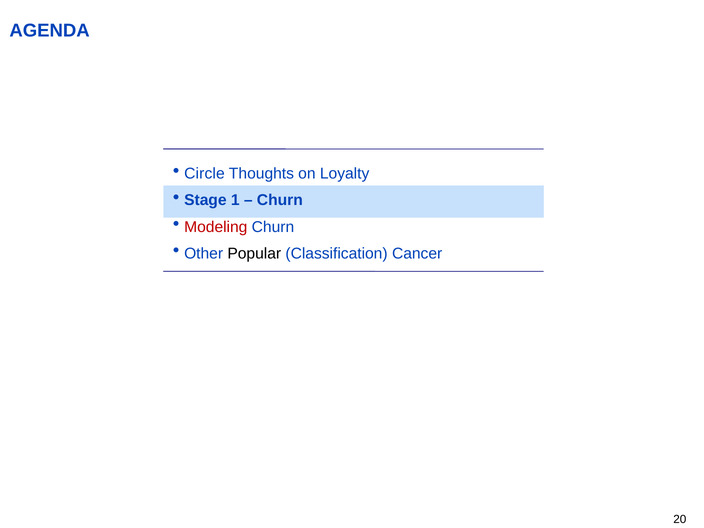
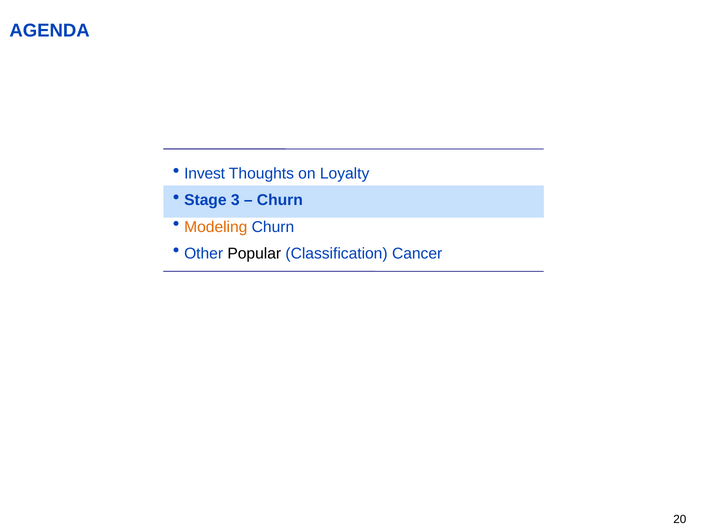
Circle: Circle -> Invest (205, 174)
1: 1 -> 3 (235, 200)
Modeling colour: red -> orange (216, 227)
